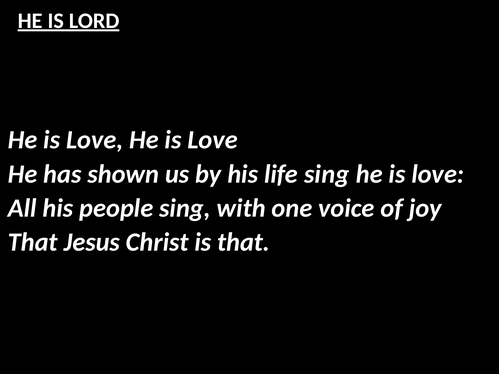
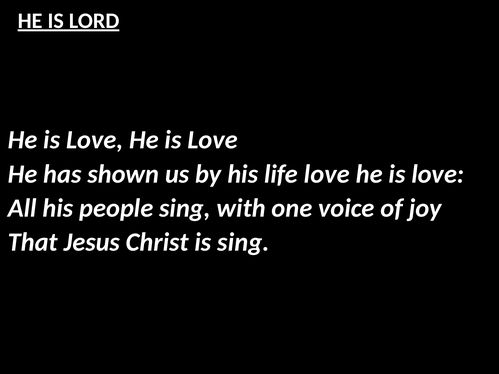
life sing: sing -> love (327, 174)
is that: that -> sing (243, 242)
